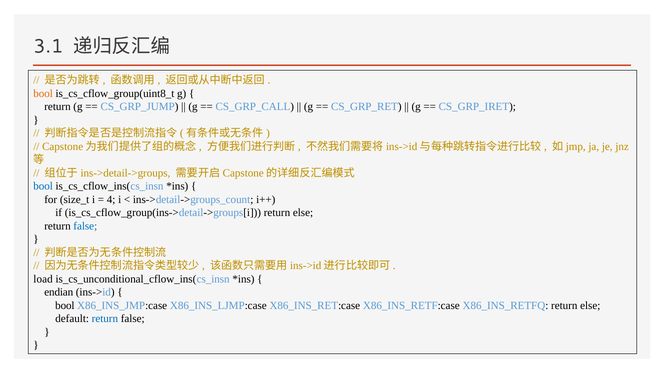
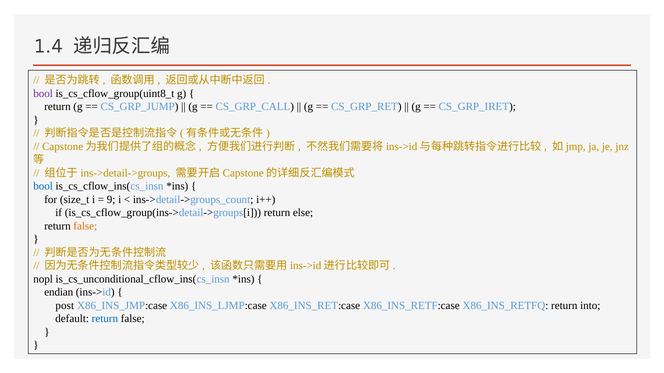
3.1: 3.1 -> 1.4 (48, 46)
bool colour: orange -> purple (43, 94)
4: 4 -> 9 (111, 200)
false colour: blue -> orange (85, 226)
load: load -> nopl (43, 279)
bool: bool -> post (65, 306)
X86_INS_RETFQ return else: else -> into (590, 306)
